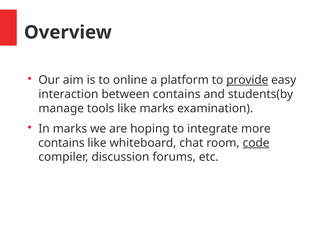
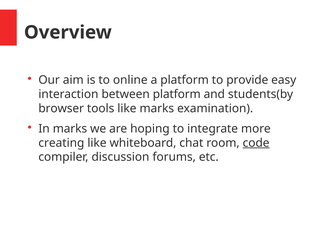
provide underline: present -> none (247, 80)
between contains: contains -> platform (177, 94)
manage: manage -> browser (61, 108)
contains: contains -> creating (61, 143)
